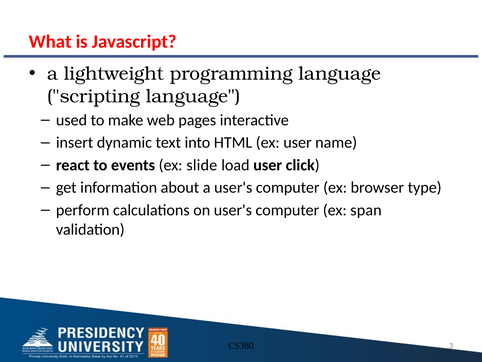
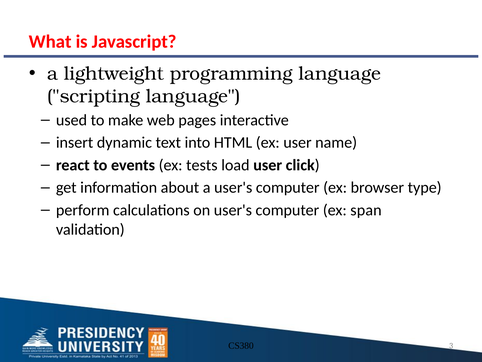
slide: slide -> tests (202, 165)
